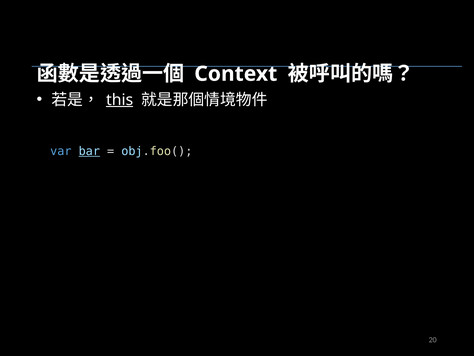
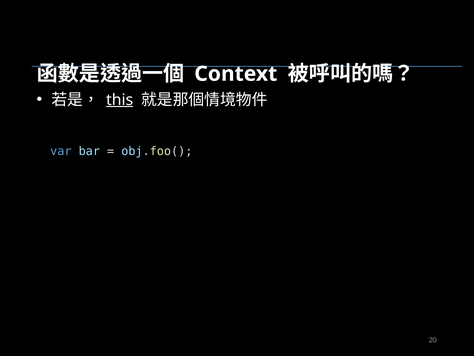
bar underline: present -> none (89, 151)
